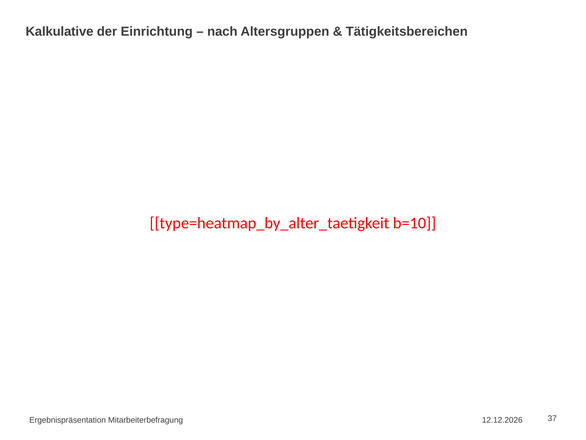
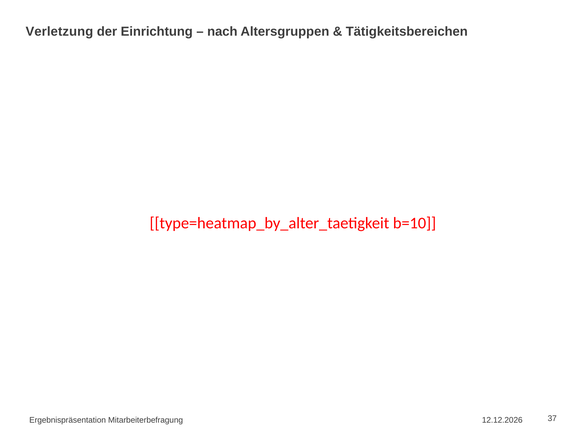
Kalkulative: Kalkulative -> Verletzung (59, 31)
